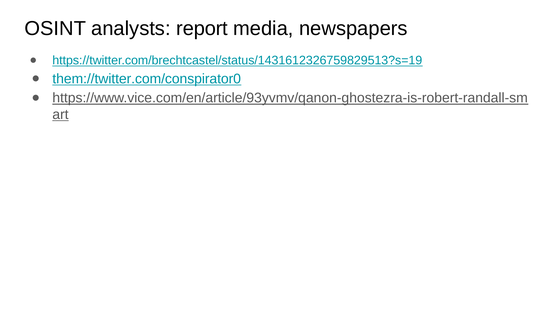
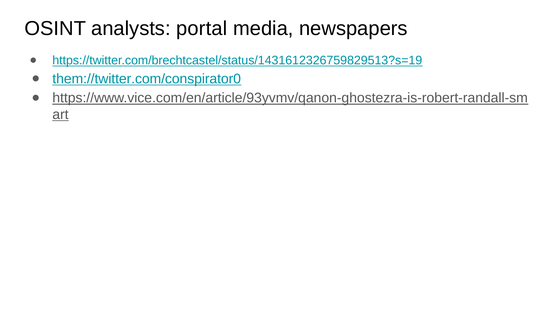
report: report -> portal (202, 28)
